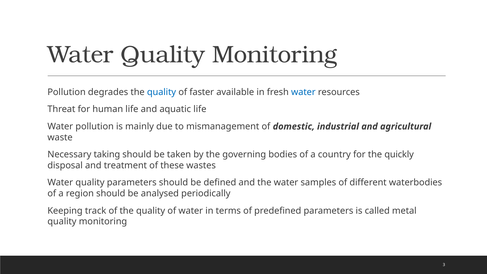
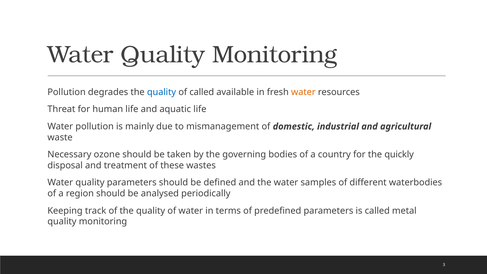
of faster: faster -> called (202, 92)
water colour: blue -> orange (303, 92)
taking: taking -> ozone (107, 155)
